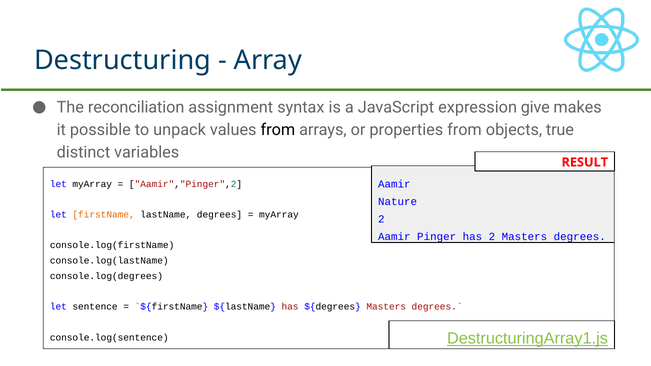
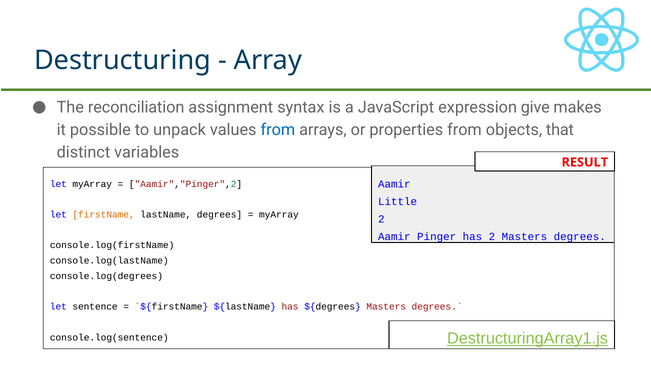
from colour: black -> blue (278, 130)
true: true -> that (560, 130)
Nature: Nature -> Little (398, 202)
